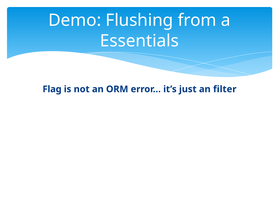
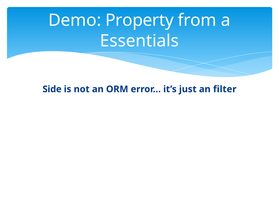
Flushing: Flushing -> Property (139, 20)
Flag: Flag -> Side (52, 89)
